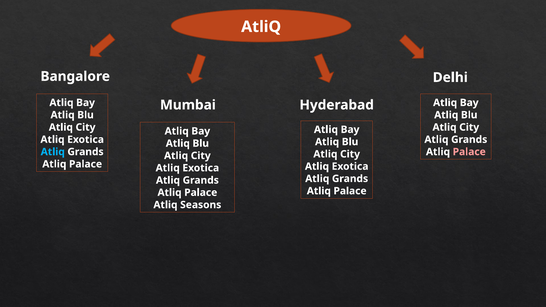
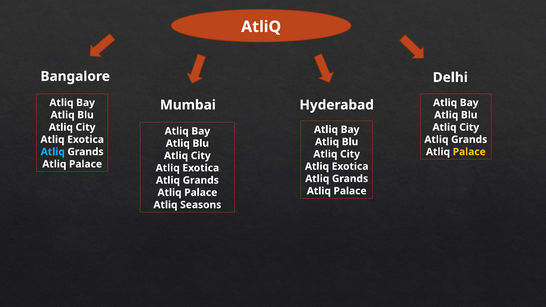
Palace colour: pink -> yellow (469, 152)
